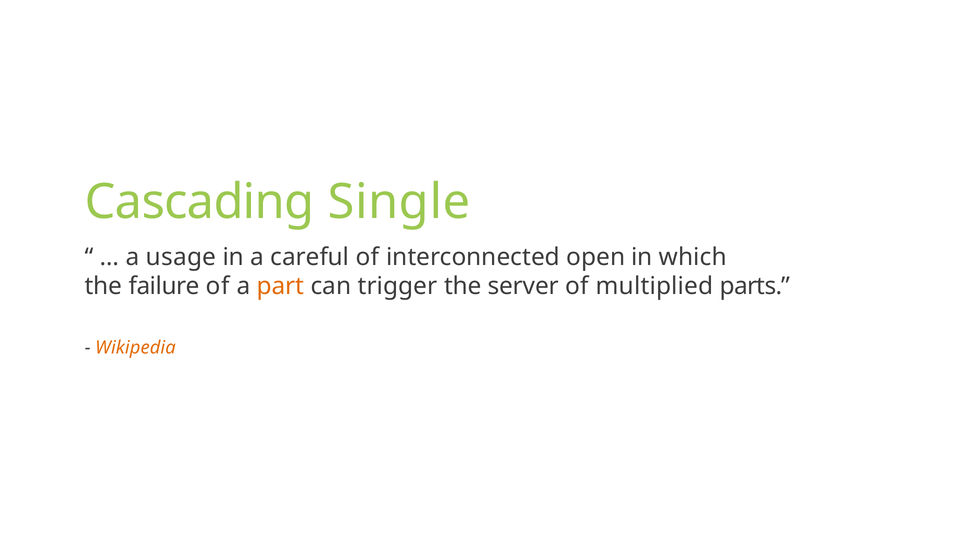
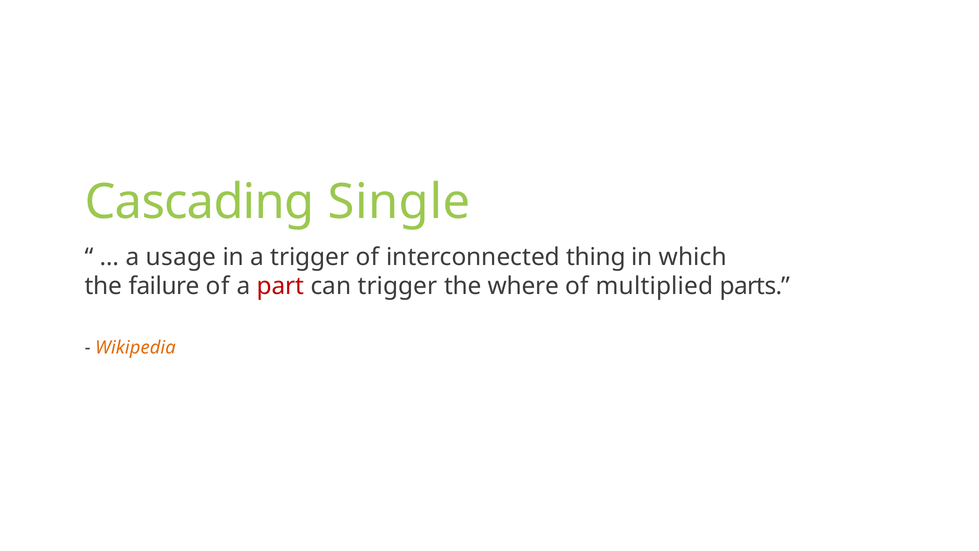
a careful: careful -> trigger (310, 257)
open: open -> thing (596, 257)
part colour: orange -> red (280, 286)
server: server -> where (523, 286)
